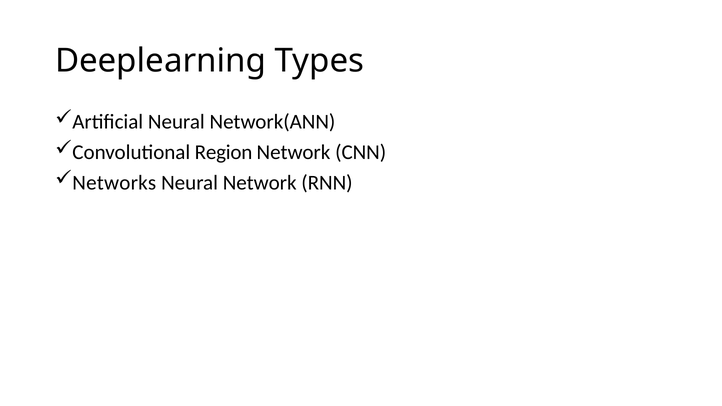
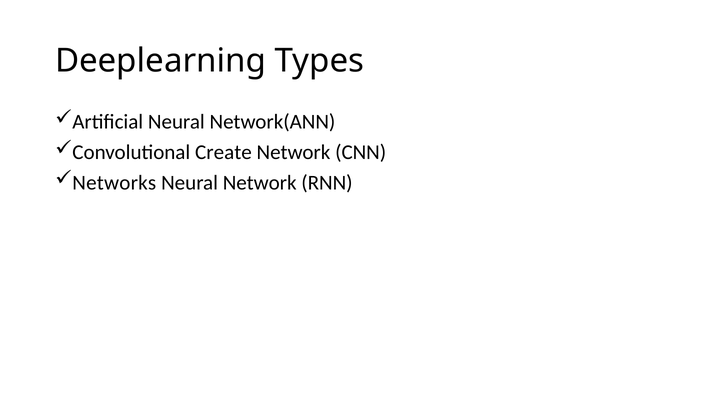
Region: Region -> Create (223, 152)
